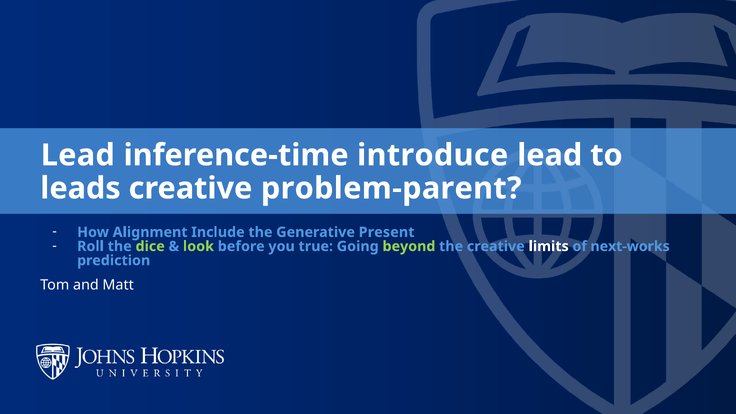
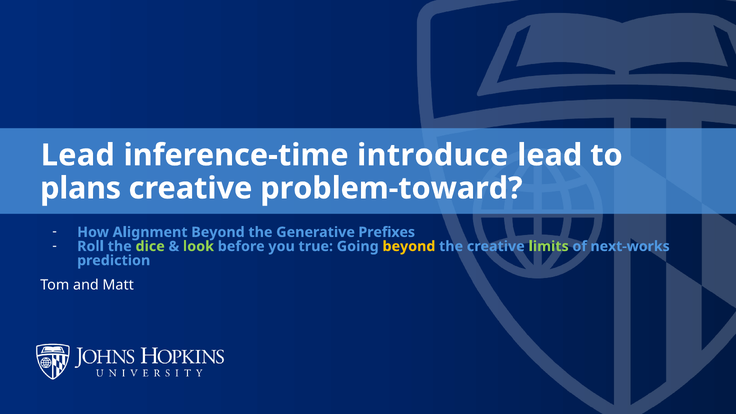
leads: leads -> plans (81, 188)
problem-parent: problem-parent -> problem-toward (391, 188)
Alignment Include: Include -> Beyond (218, 232)
Present: Present -> Prefixes (387, 232)
beyond colour: light green -> yellow (409, 246)
limits colour: white -> light green (549, 246)
